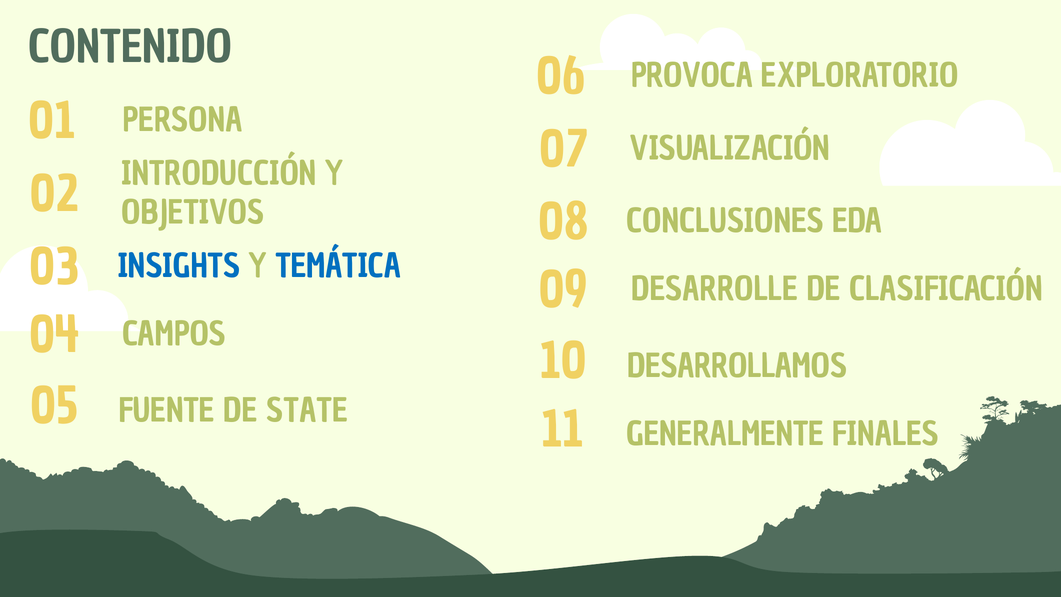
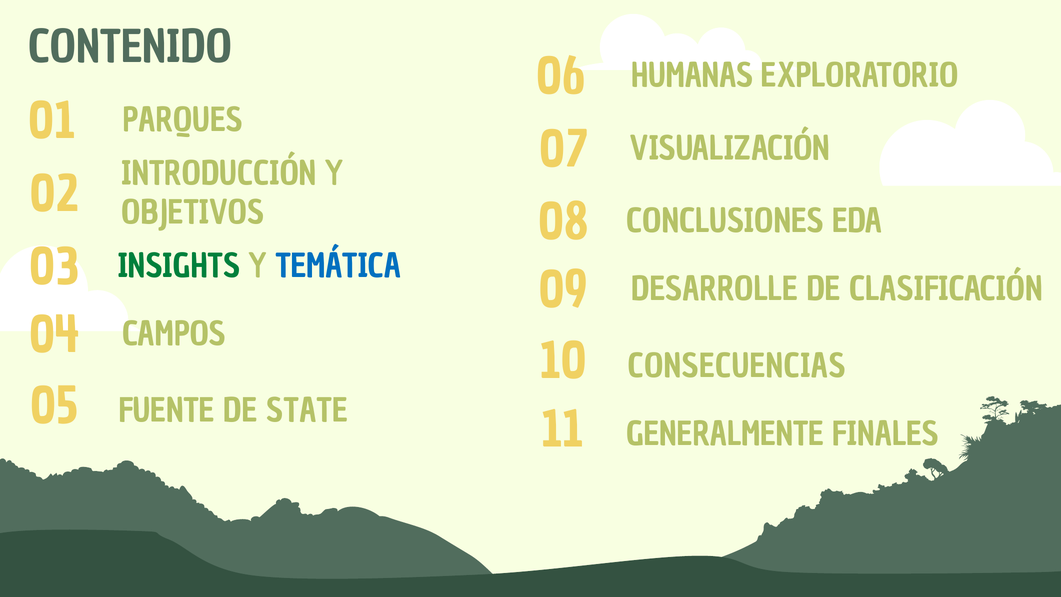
PROVOCA: PROVOCA -> HUMANAS (692, 76)
PERSONA: PERSONA -> PARQUES (183, 120)
INSIGHTS colour: blue -> green (179, 266)
DESARROLLAMOS: DESARROLLAMOS -> CONSECUENCIAS (737, 366)
